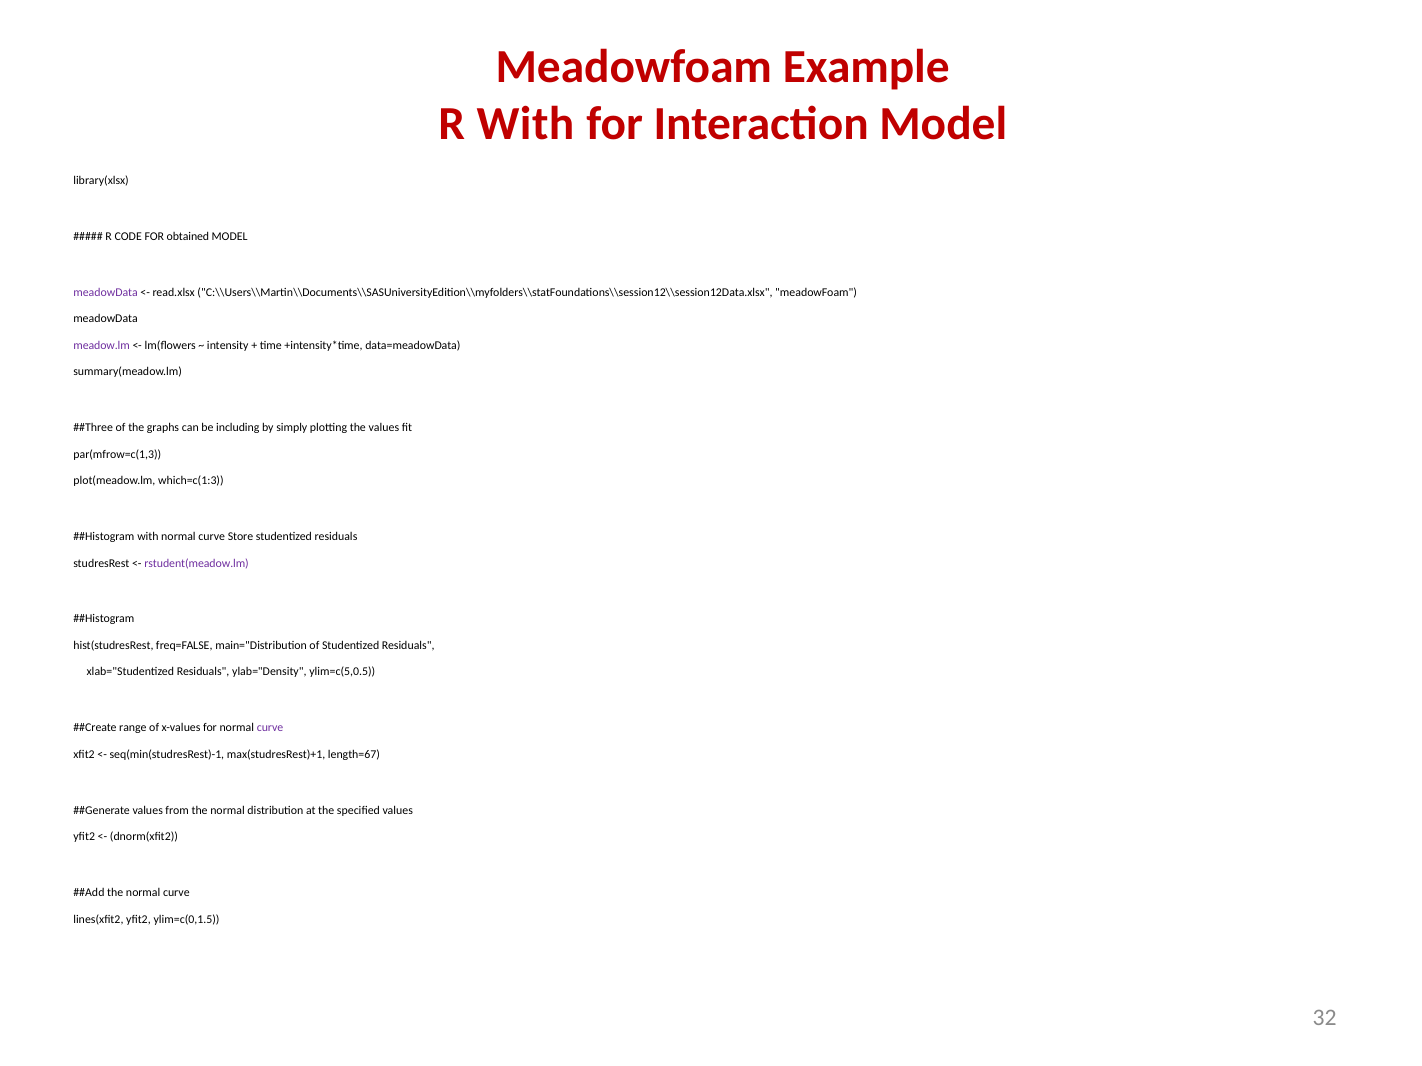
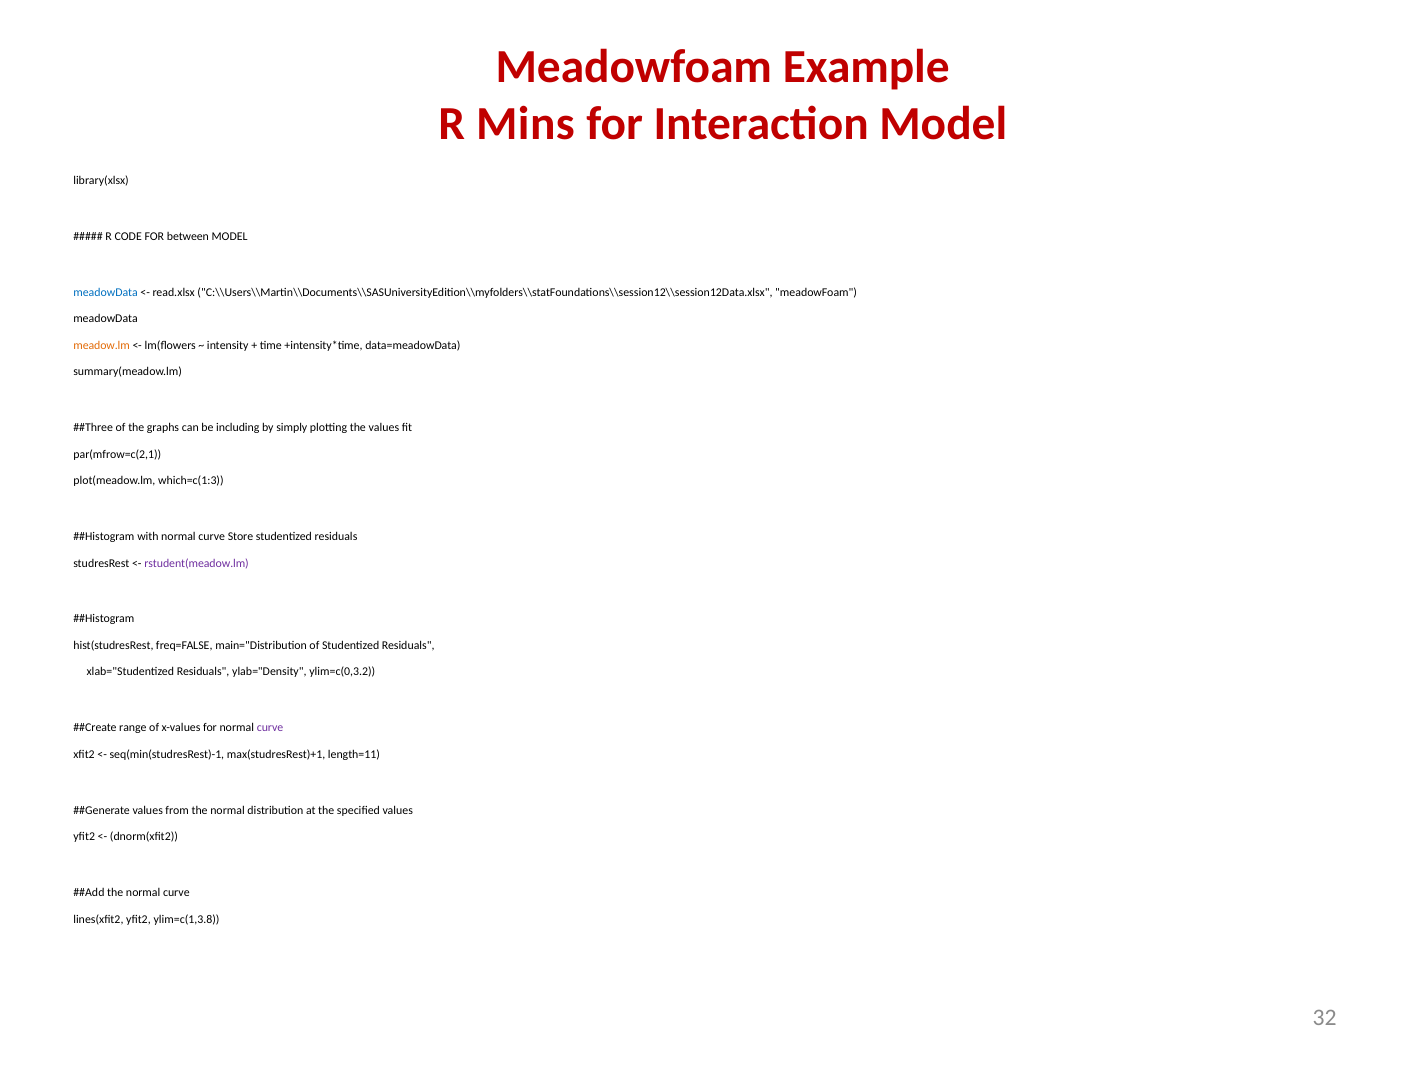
R With: With -> Mins (525, 123)
obtained: obtained -> between (188, 236)
meadowData colour: purple -> blue (106, 292)
meadow.lm colour: purple -> orange (102, 345)
par(mfrow=c(1,3: par(mfrow=c(1,3 -> par(mfrow=c(2,1 (117, 454)
ylim=c(5,0.5: ylim=c(5,0.5 -> ylim=c(0,3.2 (342, 672)
length=67: length=67 -> length=11 (354, 755)
ylim=c(0,1.5: ylim=c(0,1.5 -> ylim=c(1,3.8 (187, 920)
